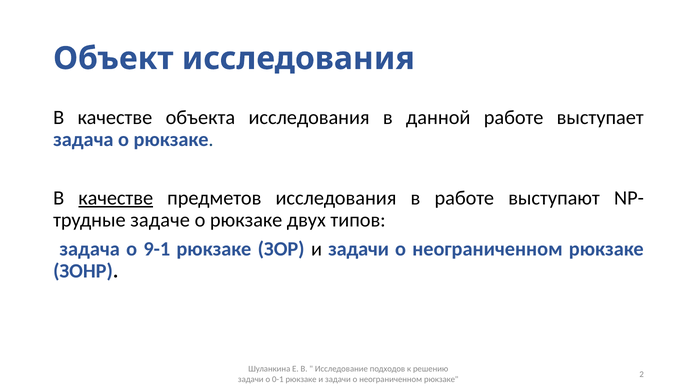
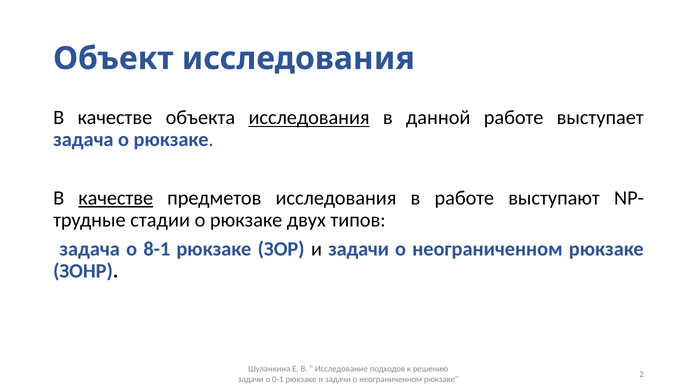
исследования underline: none -> present (309, 118)
задаче: задаче -> стадии (160, 220)
9-1: 9-1 -> 8-1 (157, 249)
